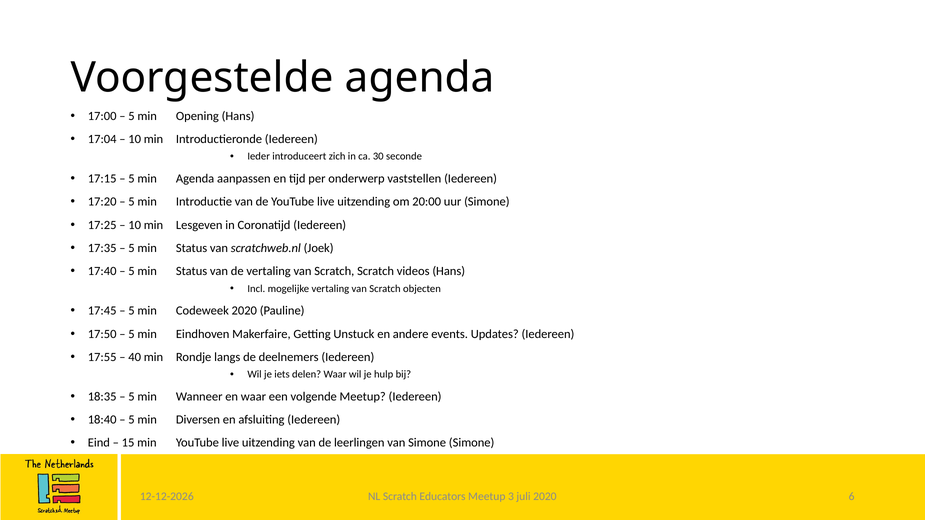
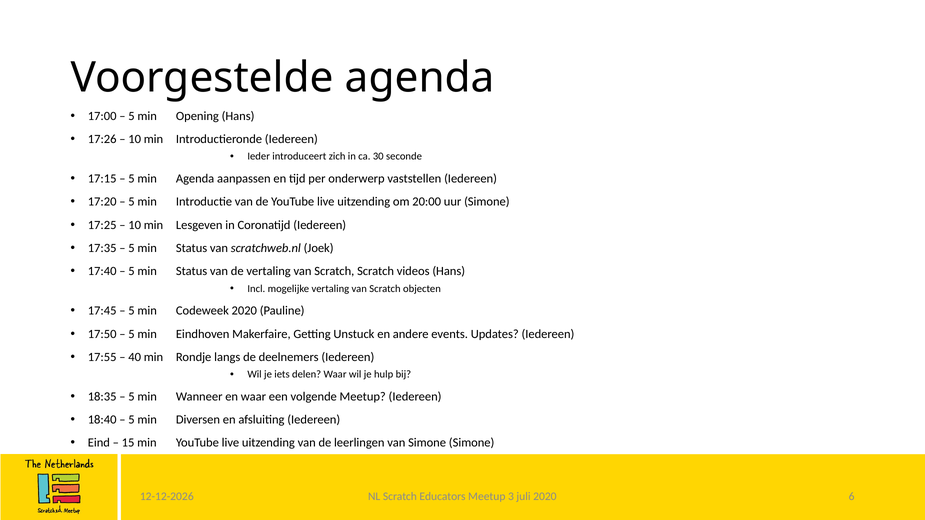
17:04: 17:04 -> 17:26 (102, 139)
